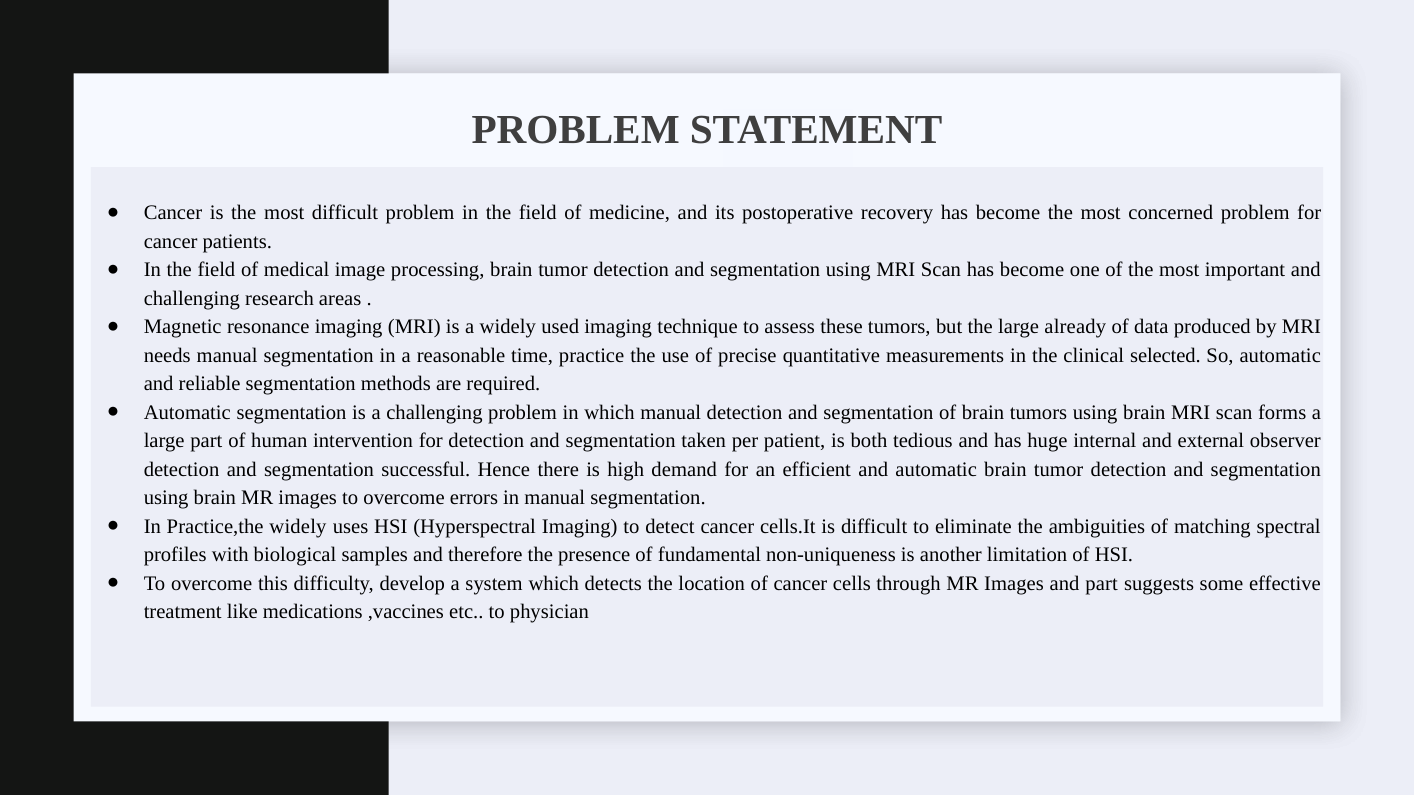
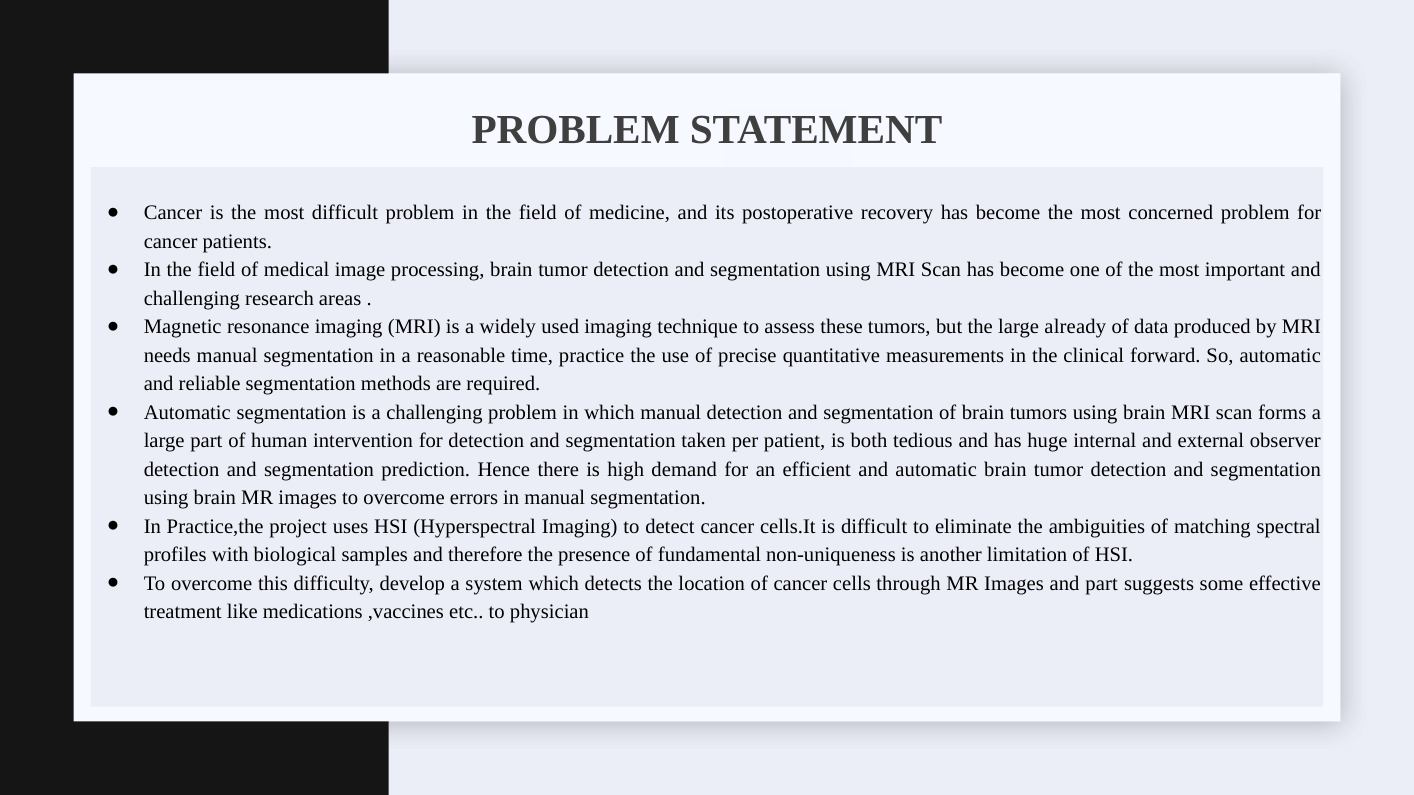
selected: selected -> forward (1165, 356)
successful: successful -> prediction (426, 470)
Practice,the widely: widely -> project (298, 527)
